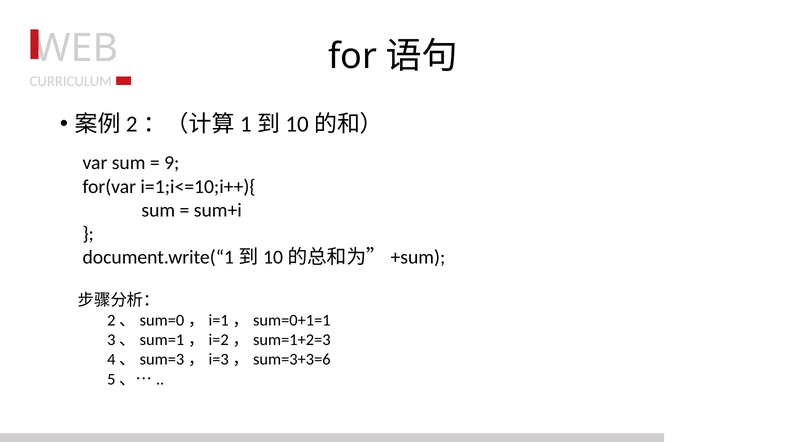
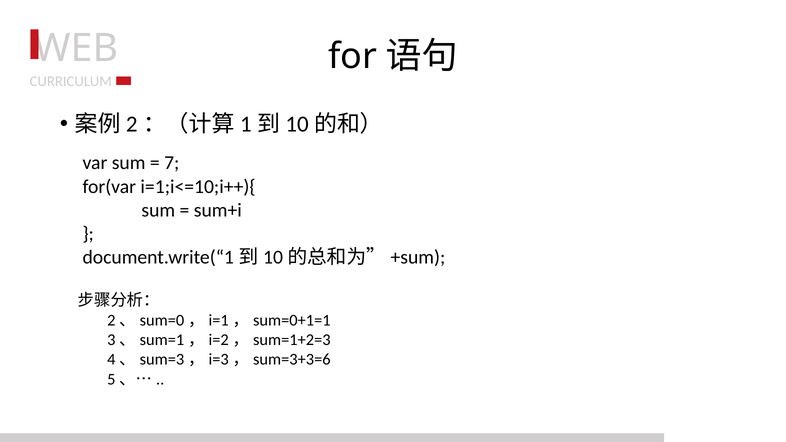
9: 9 -> 7 (172, 163)
